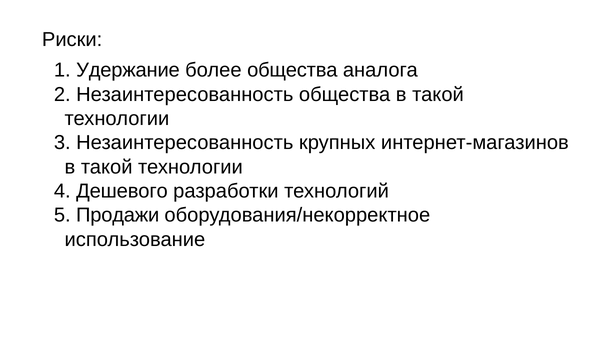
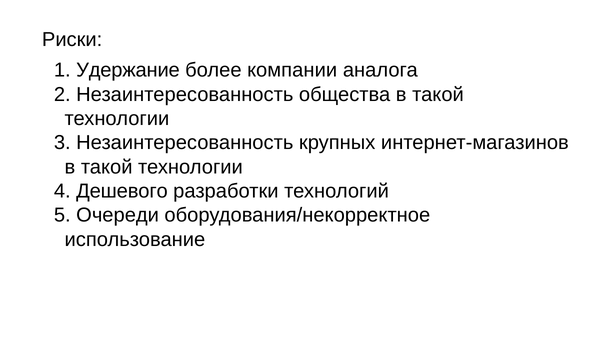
более общества: общества -> компании (292, 70)
Продажи: Продажи -> Очереди (118, 215)
